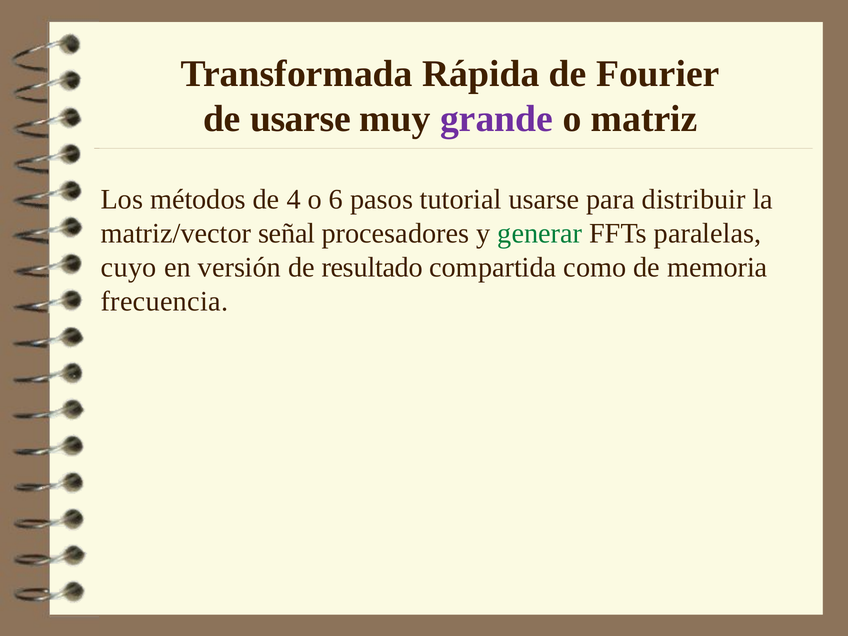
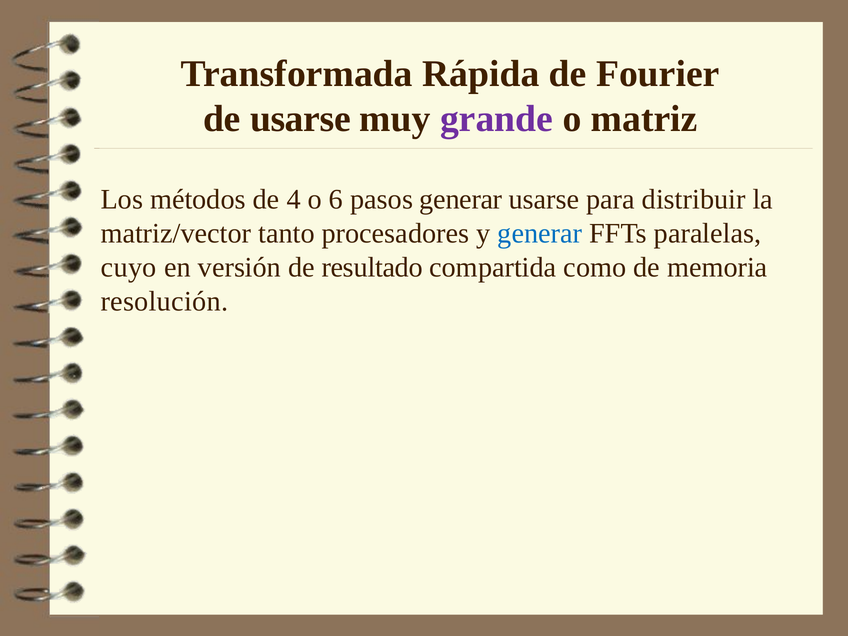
pasos tutorial: tutorial -> generar (461, 199)
señal: señal -> tanto (287, 233)
generar colour: green -> blue (540, 233)
frecuencia: frecuencia -> resolución (164, 301)
